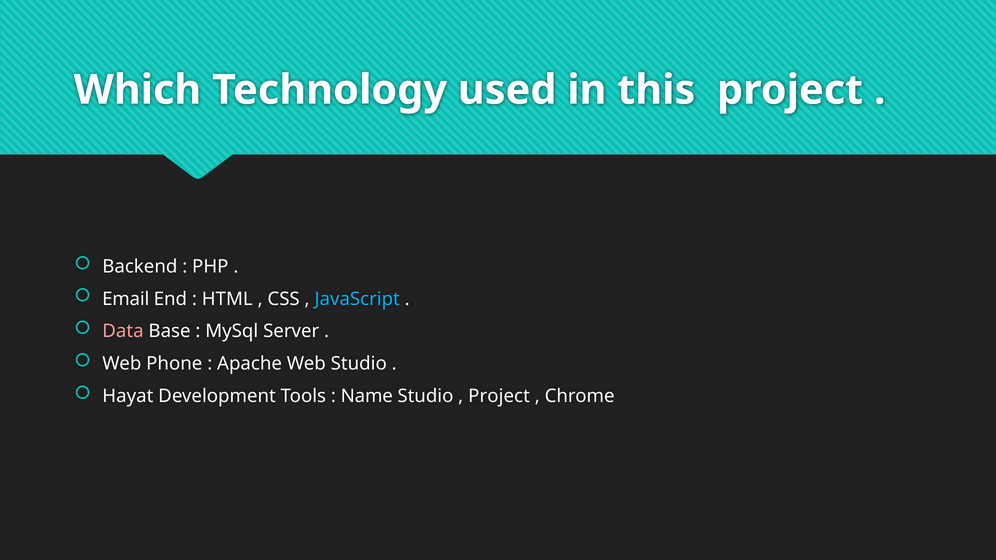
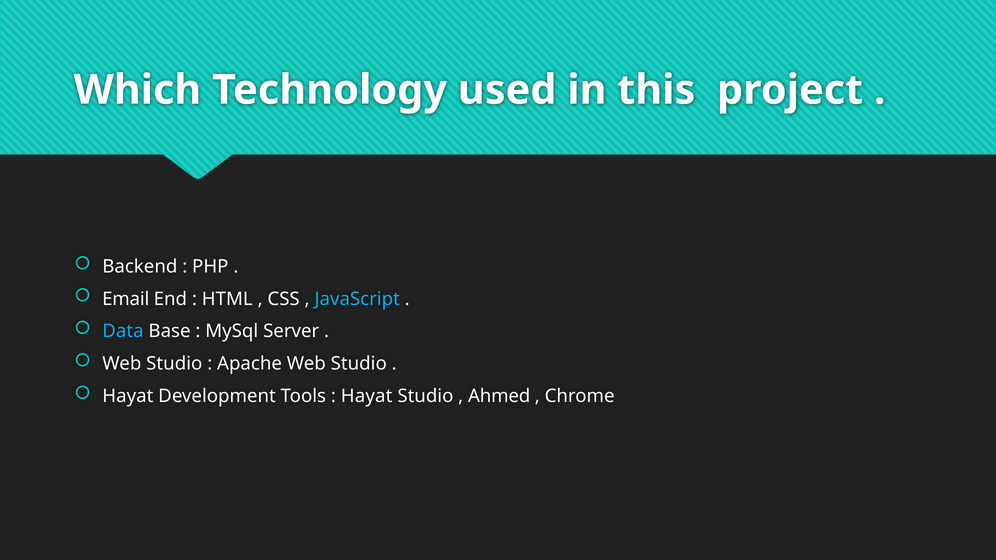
Data colour: pink -> light blue (123, 331)
Phone: Phone -> Studio (174, 364)
Name: Name -> Hayat (367, 396)
Project: Project -> Ahmed (499, 396)
